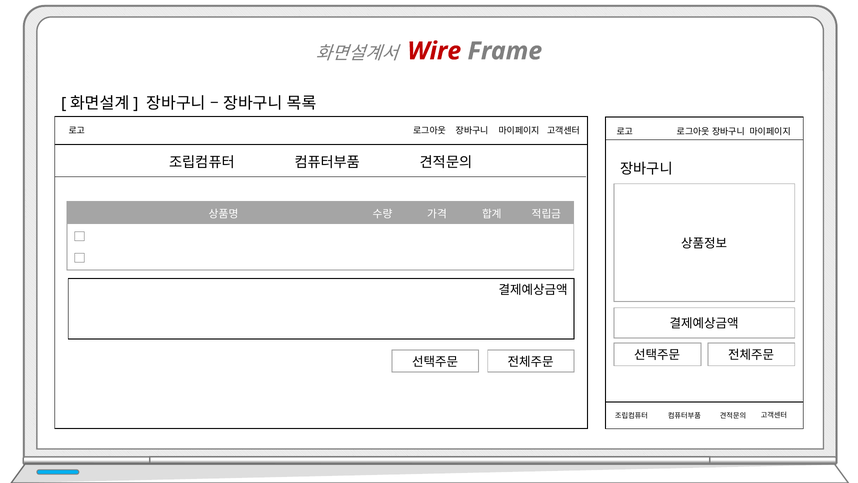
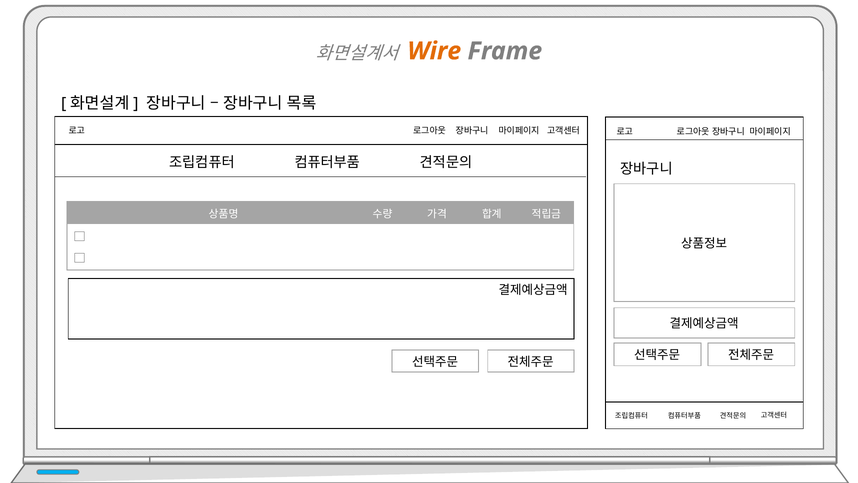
Wire colour: red -> orange (434, 51)
